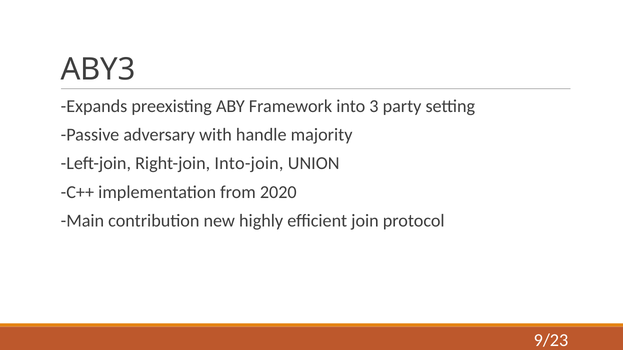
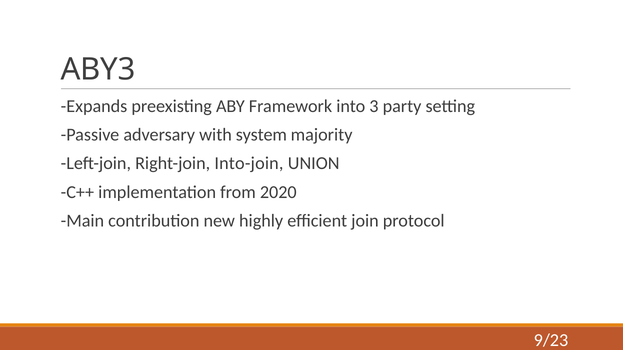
handle: handle -> system (261, 135)
